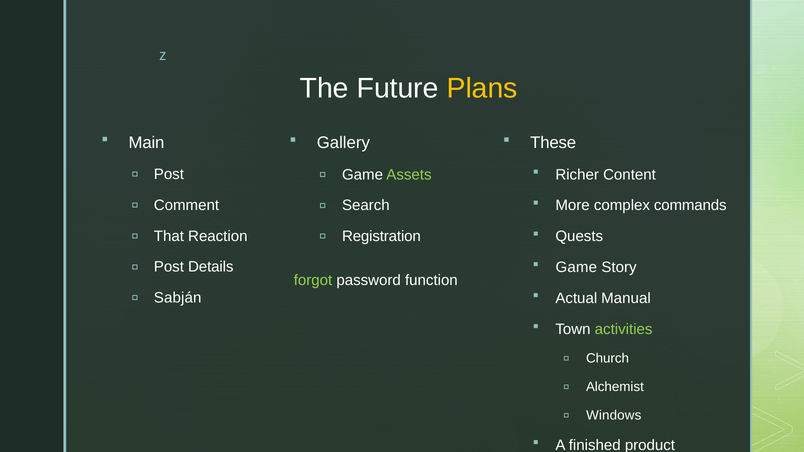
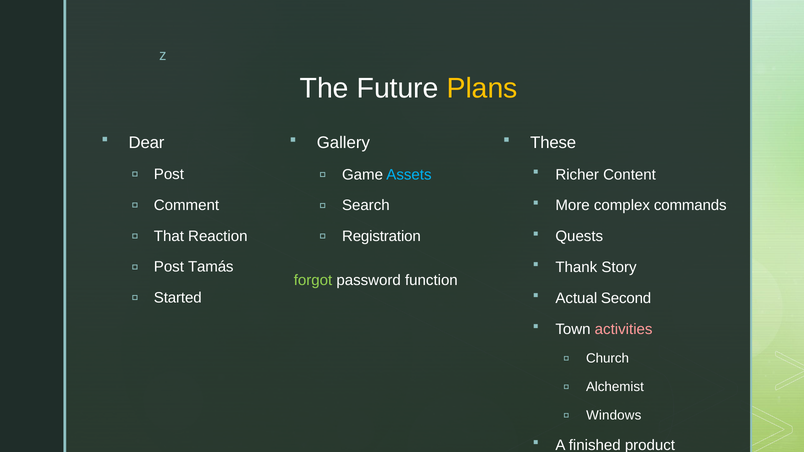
Main: Main -> Dear (147, 143)
Assets colour: light green -> light blue (409, 175)
Details: Details -> Tamás (211, 267)
Game: Game -> Thank (576, 267)
Sabján: Sabján -> Started (178, 298)
Manual: Manual -> Second (626, 298)
activities colour: light green -> pink (624, 329)
